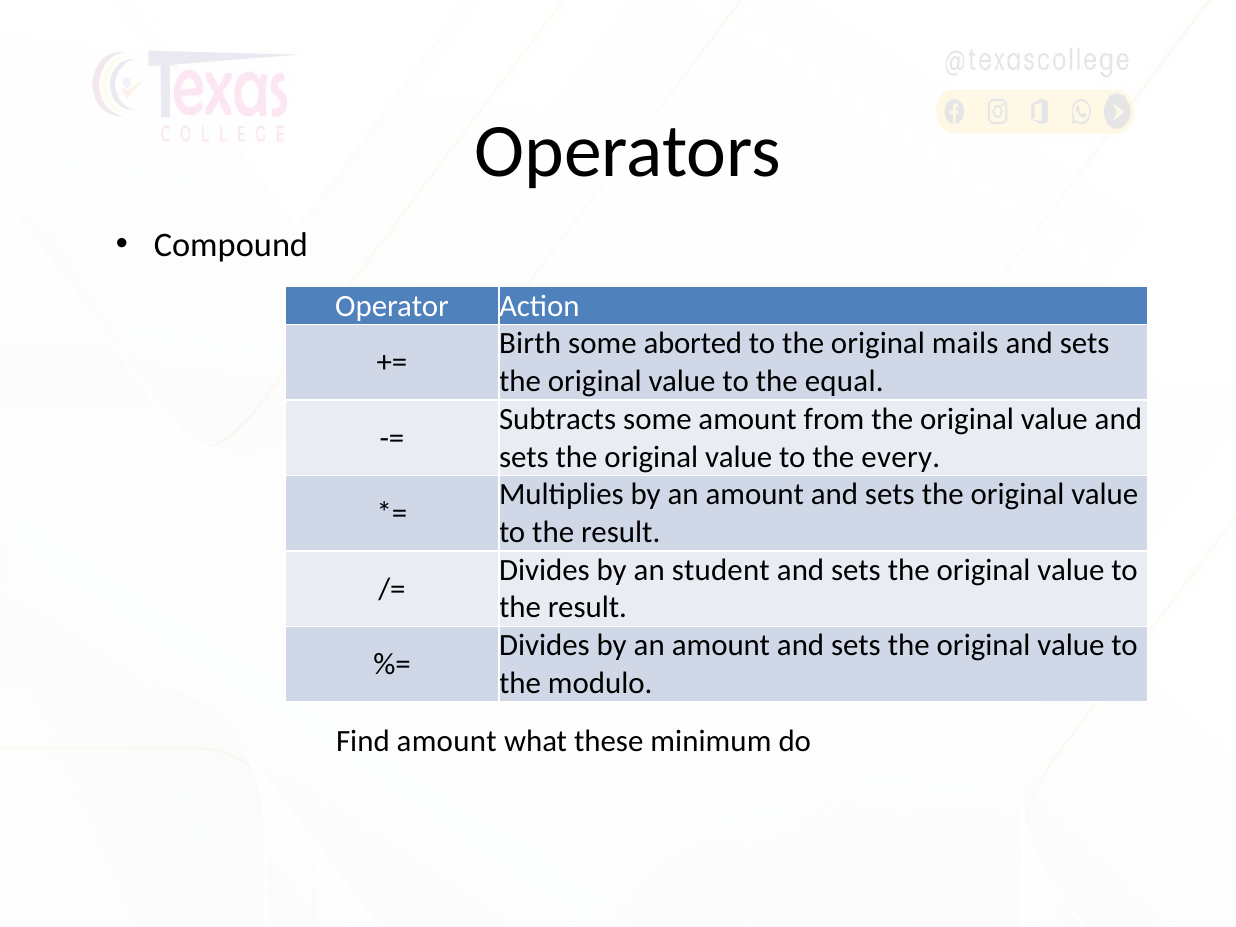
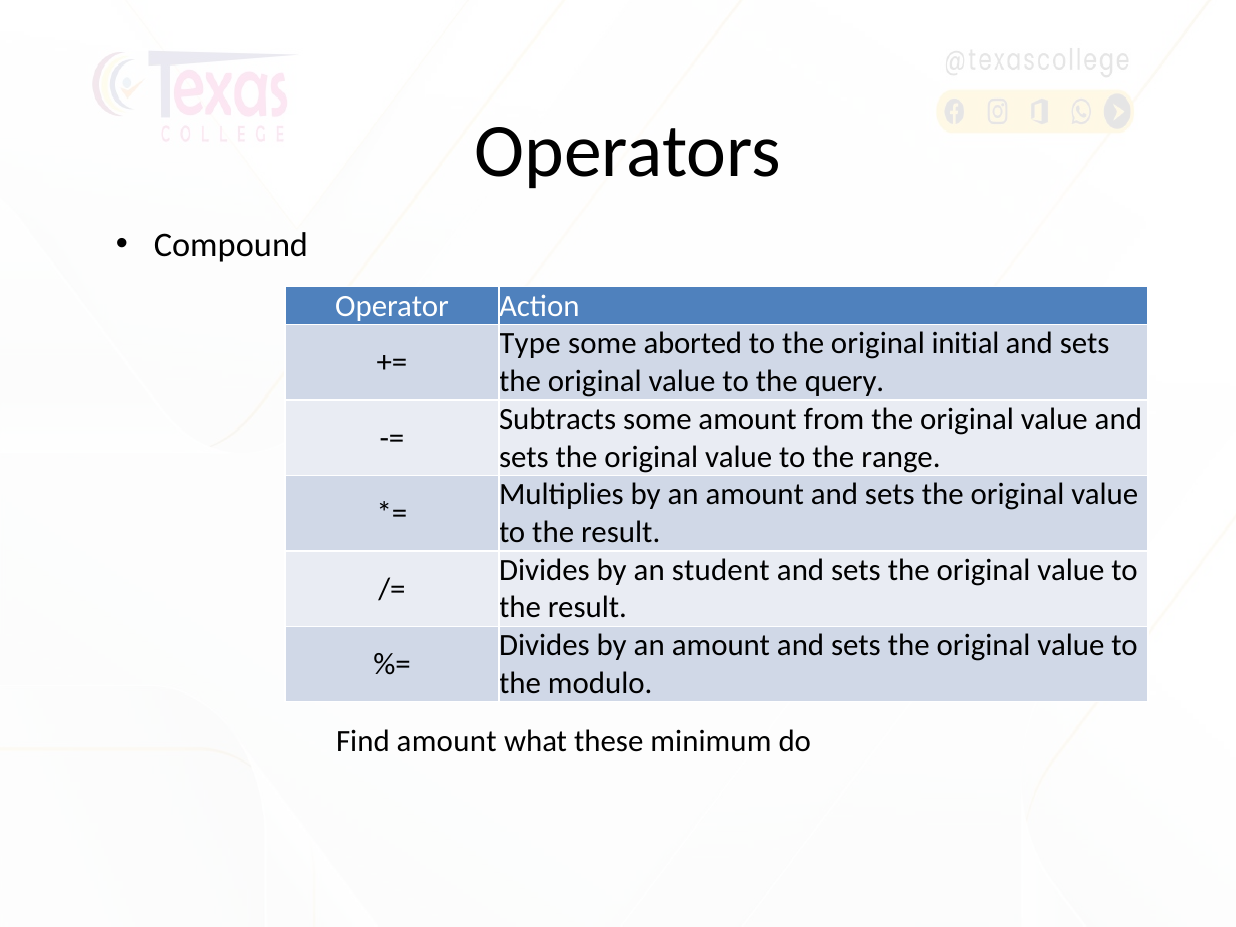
Birth: Birth -> Type (530, 344)
mails: mails -> initial (965, 344)
equal: equal -> query (844, 381)
every: every -> range (901, 457)
